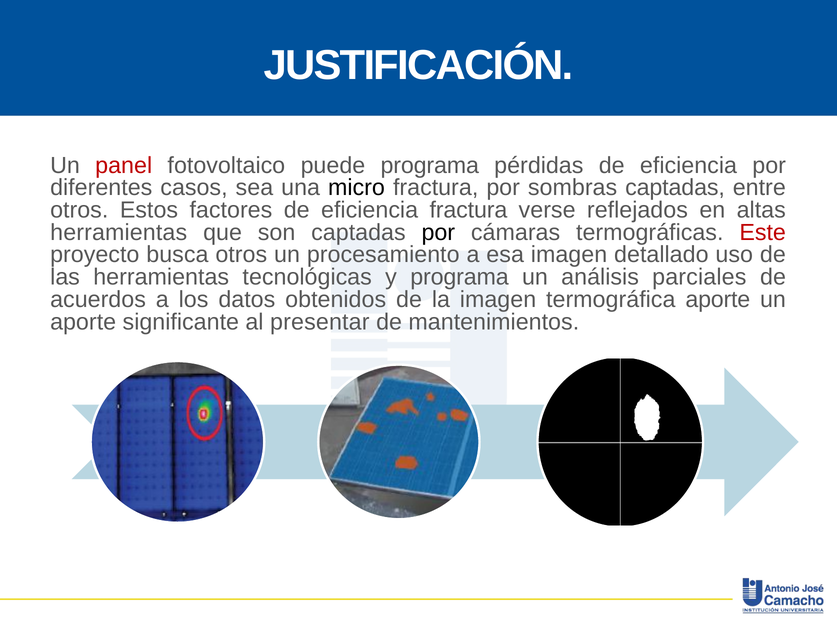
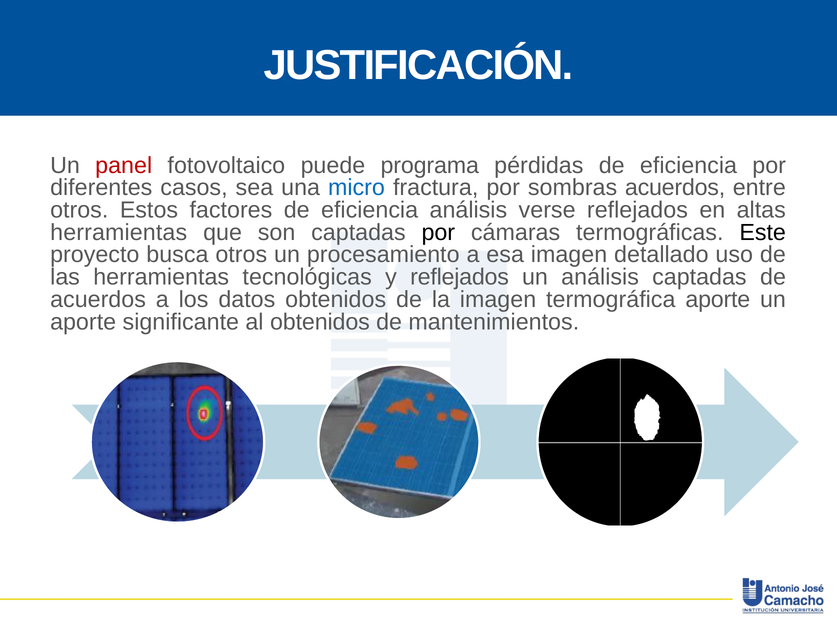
micro colour: black -> blue (356, 188)
sombras captadas: captadas -> acuerdos (675, 188)
eficiencia fractura: fractura -> análisis (468, 210)
Este colour: red -> black (763, 232)
y programa: programa -> reflejados (460, 277)
análisis parciales: parciales -> captadas (699, 277)
al presentar: presentar -> obtenidos (320, 322)
